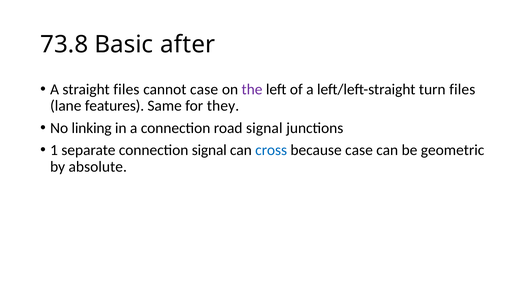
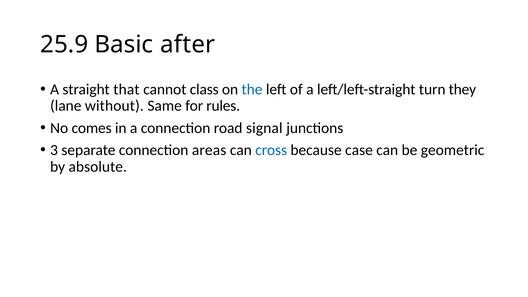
73.8: 73.8 -> 25.9 (64, 44)
straight files: files -> that (126, 89)
cannot case: case -> class (204, 89)
the colour: purple -> blue (252, 89)
turn files: files -> they (462, 89)
features: features -> without (114, 106)
they: they -> rules (223, 106)
linking: linking -> comes (92, 128)
1: 1 -> 3 (54, 150)
connection signal: signal -> areas (209, 150)
